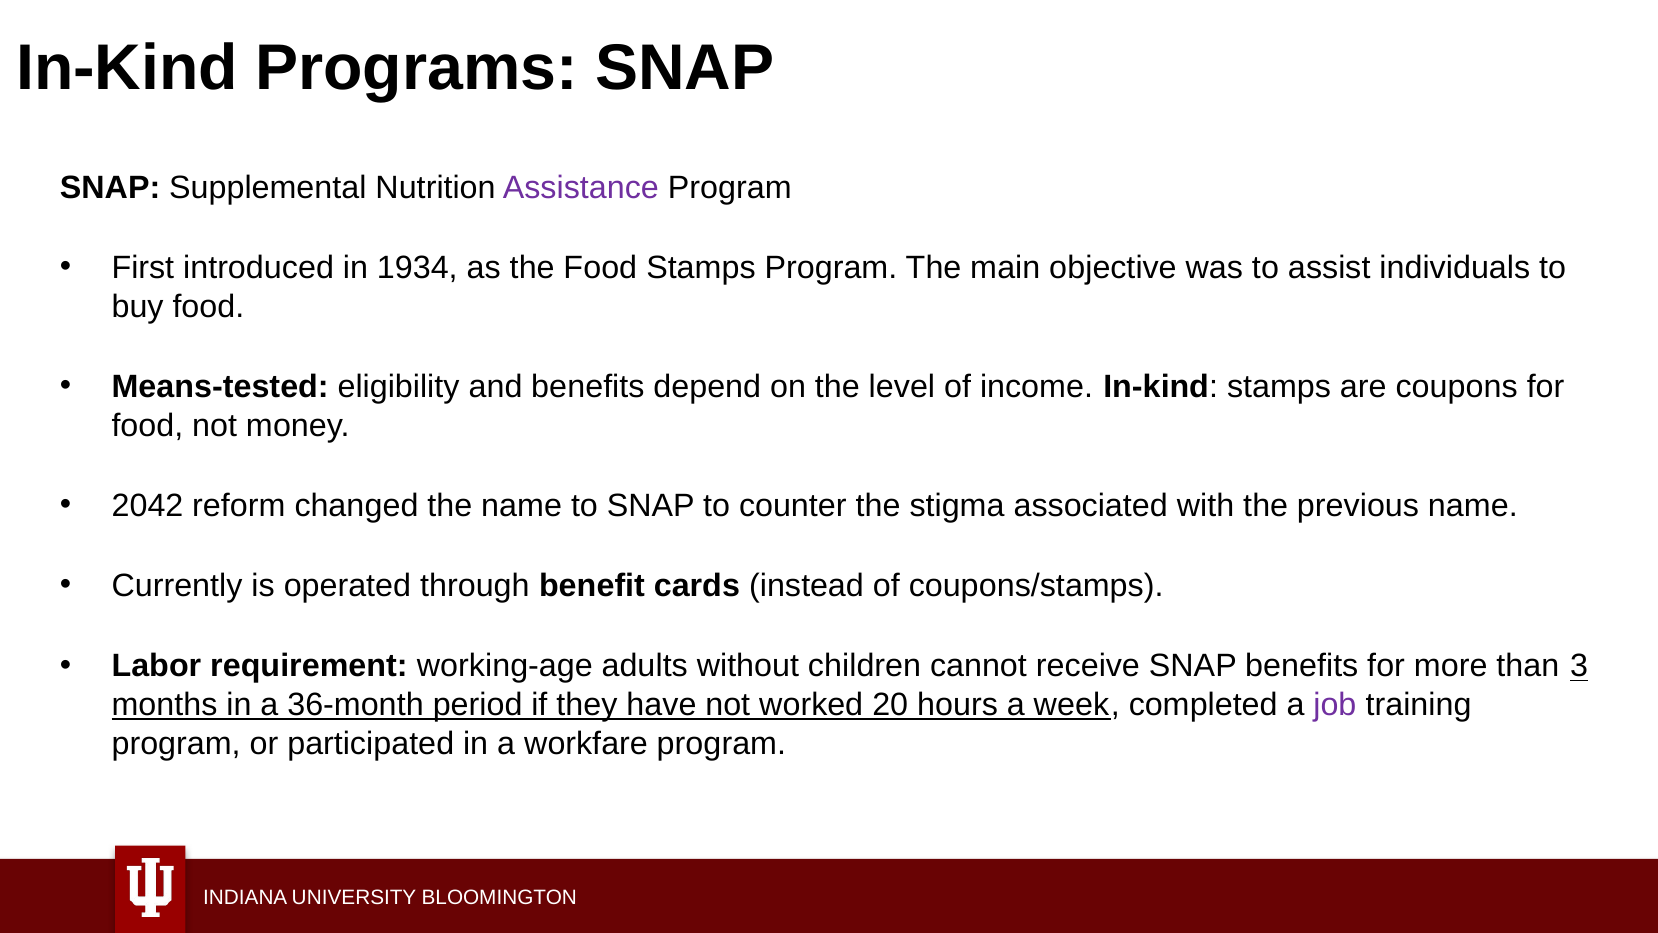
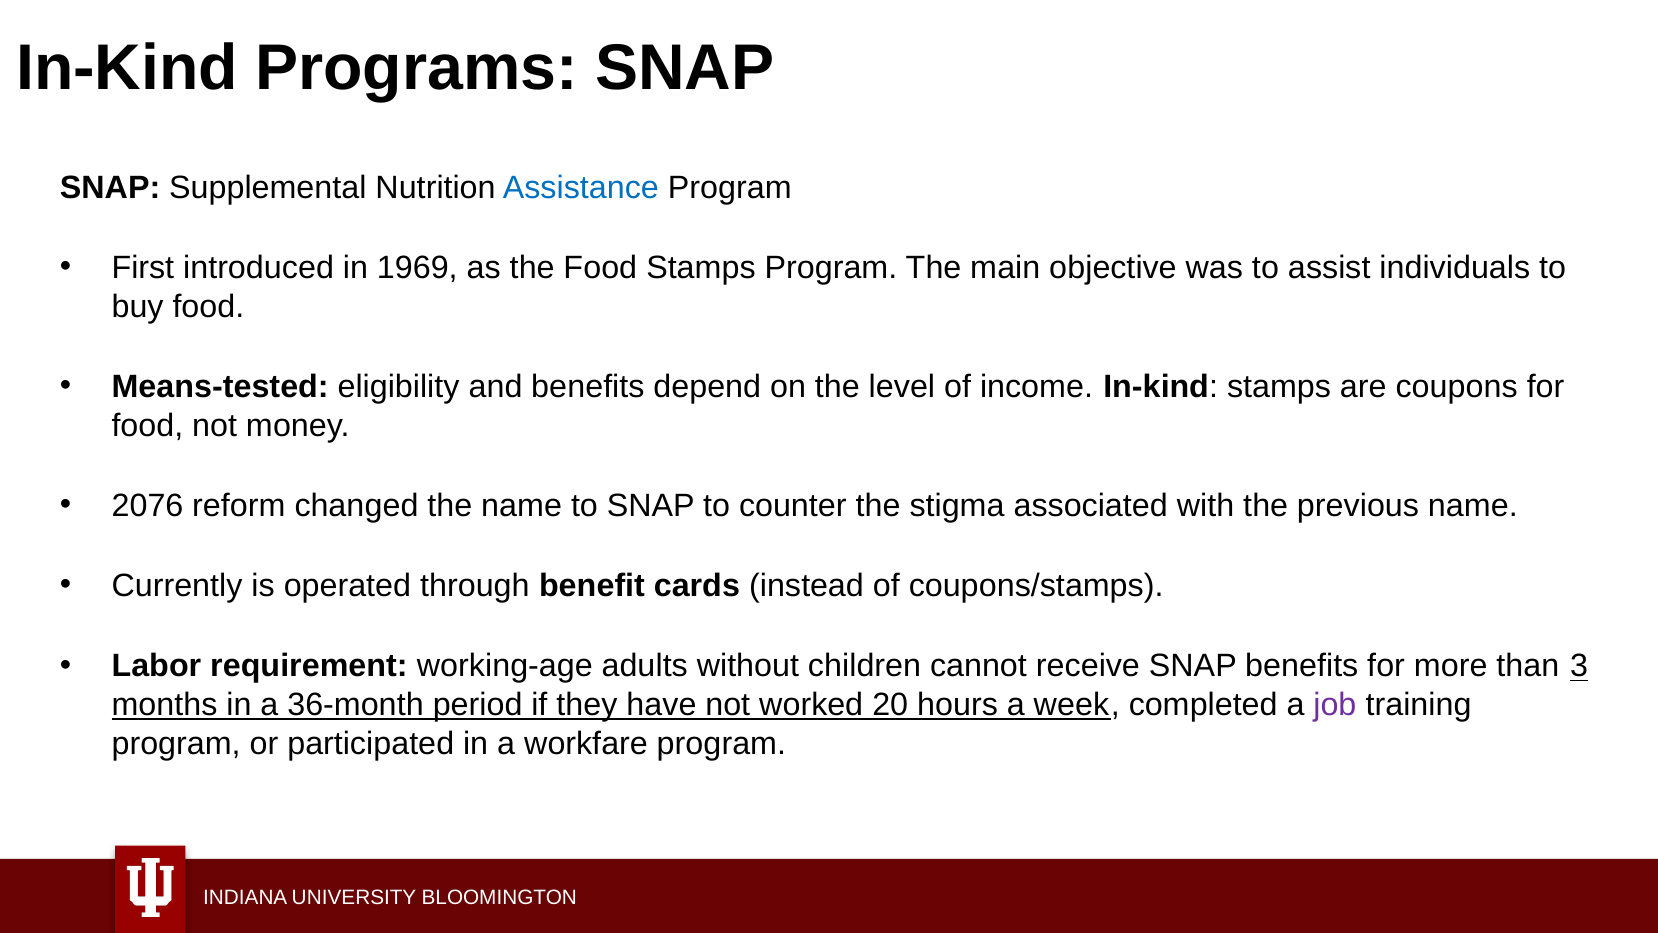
Assistance colour: purple -> blue (581, 188)
1934: 1934 -> 1969 (417, 268)
2042: 2042 -> 2076 (148, 506)
